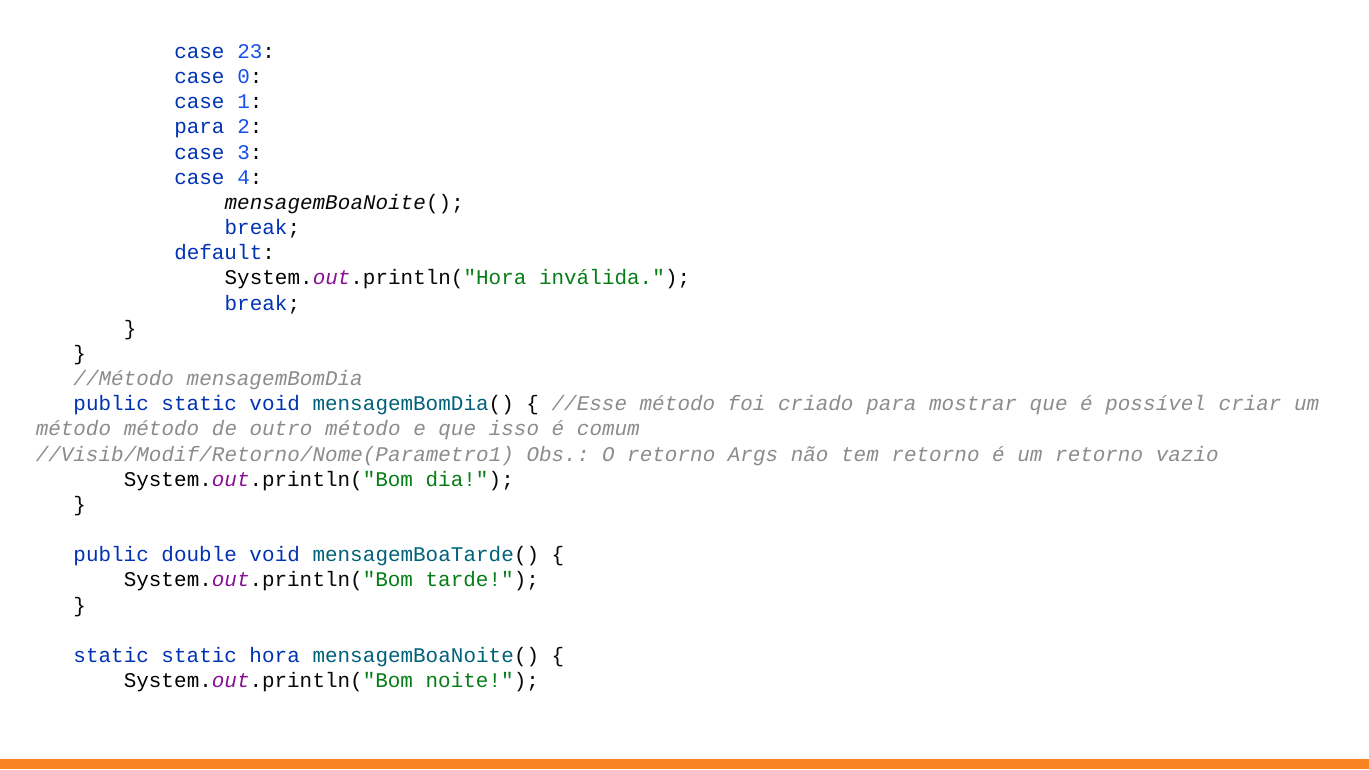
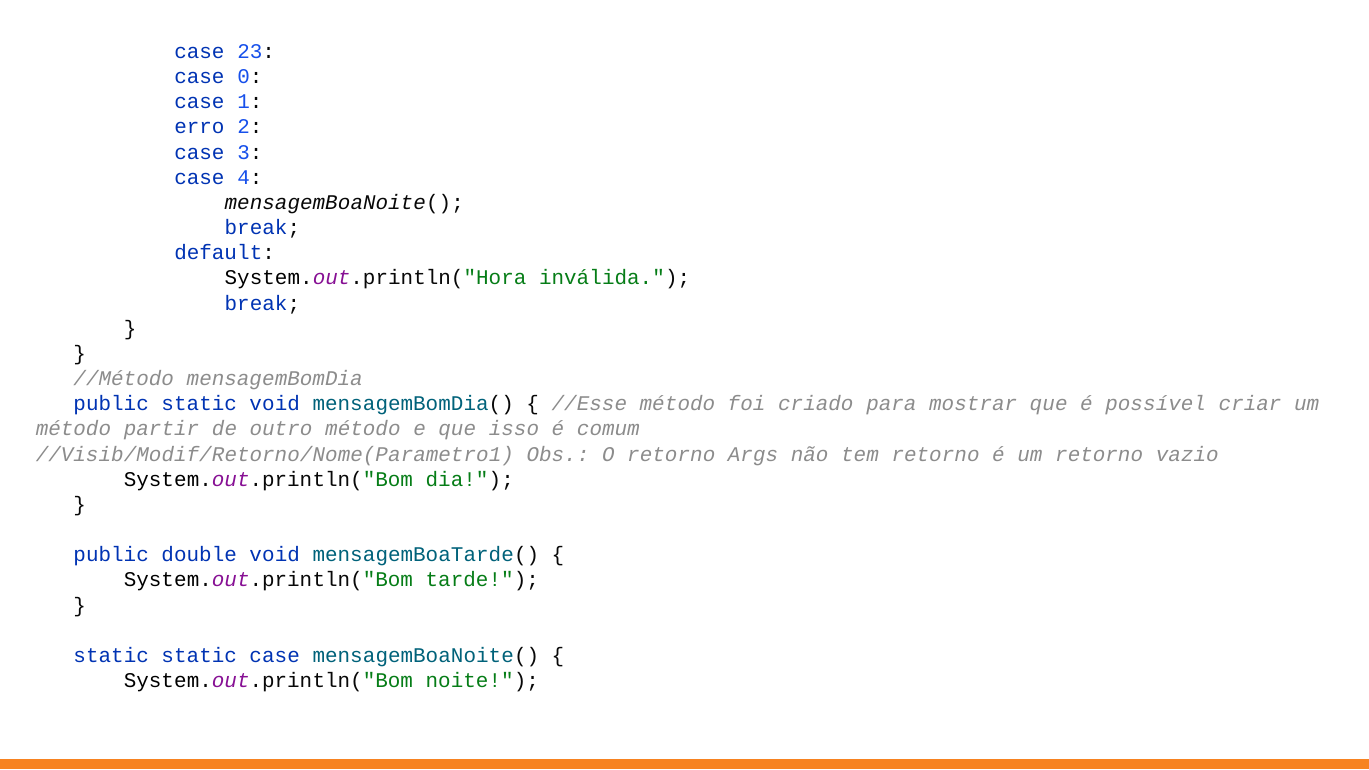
para: para -> erro (199, 127)
método método: método -> partir (161, 429)
static hora: hora -> case (275, 656)
